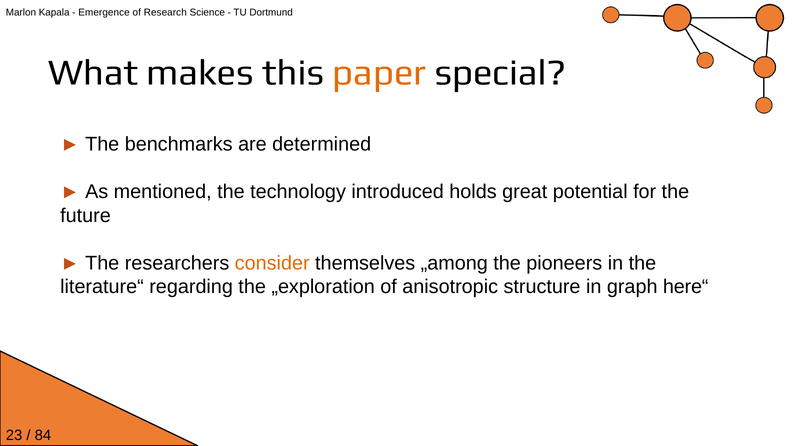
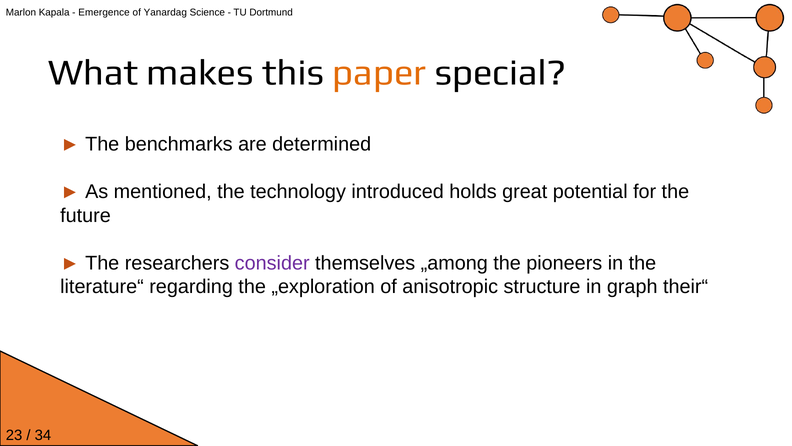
Research: Research -> Yanardag (165, 13)
consider colour: orange -> purple (272, 263)
here“: here“ -> their“ (686, 287)
84: 84 -> 34 (43, 435)
